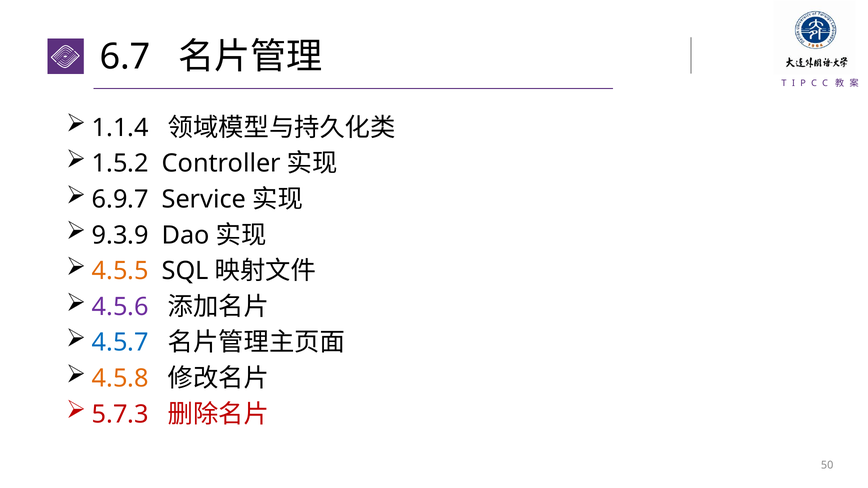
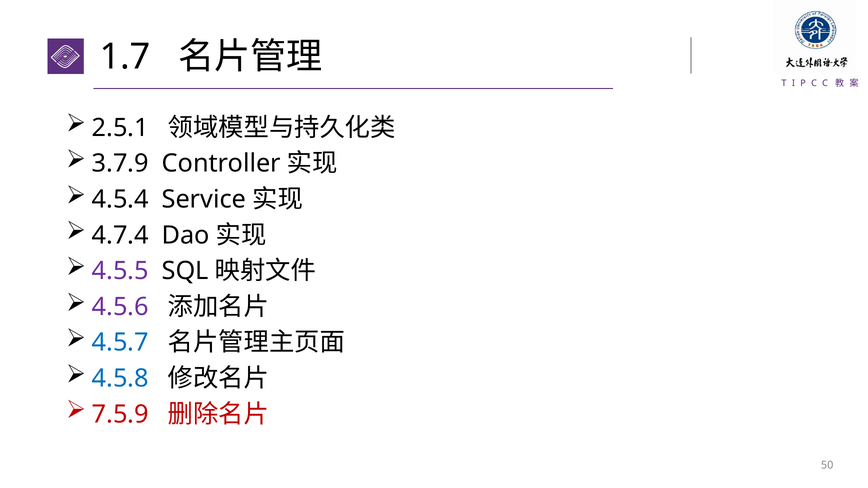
6.7: 6.7 -> 1.7 (125, 57)
1.1.4: 1.1.4 -> 2.5.1 (120, 128)
1.5.2: 1.5.2 -> 3.7.9 (120, 164)
6.9.7: 6.9.7 -> 4.5.4 (120, 199)
9.3.9: 9.3.9 -> 4.7.4 (120, 235)
4.5.5 colour: orange -> purple (120, 271)
4.5.8 colour: orange -> blue (120, 379)
5.7.3: 5.7.3 -> 7.5.9 (120, 414)
